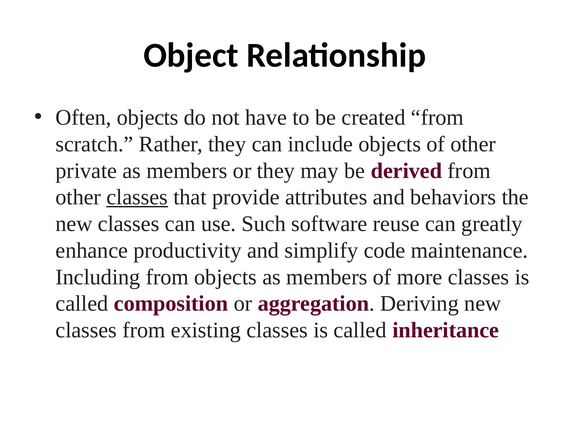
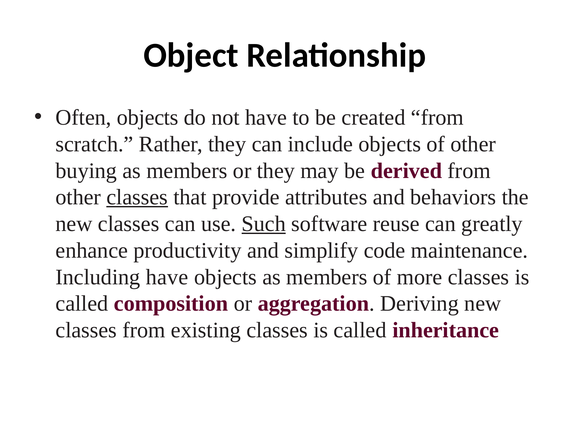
private: private -> buying (86, 171)
Such underline: none -> present (264, 224)
Including from: from -> have (167, 277)
